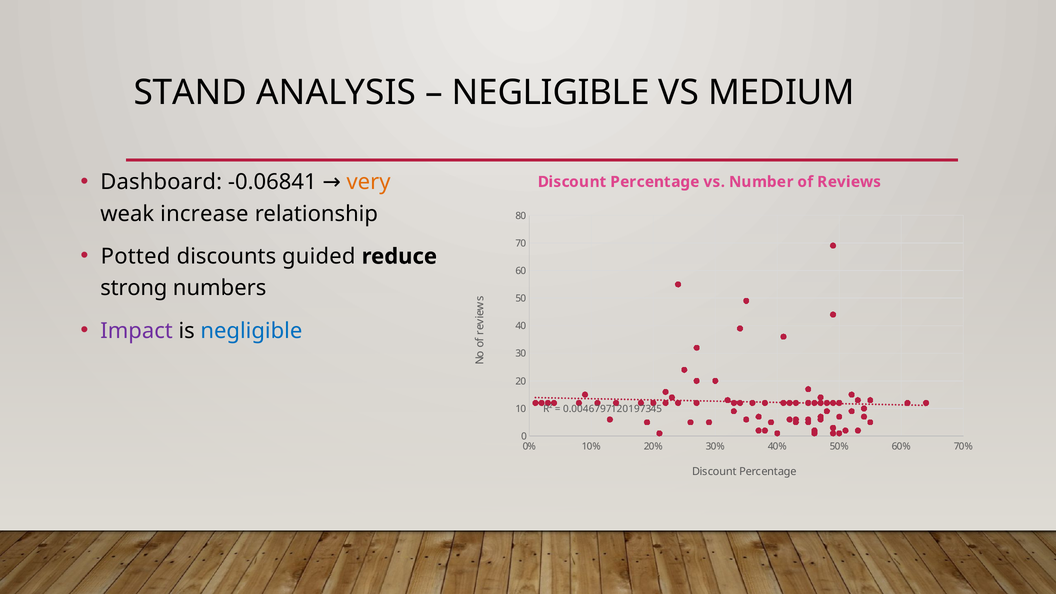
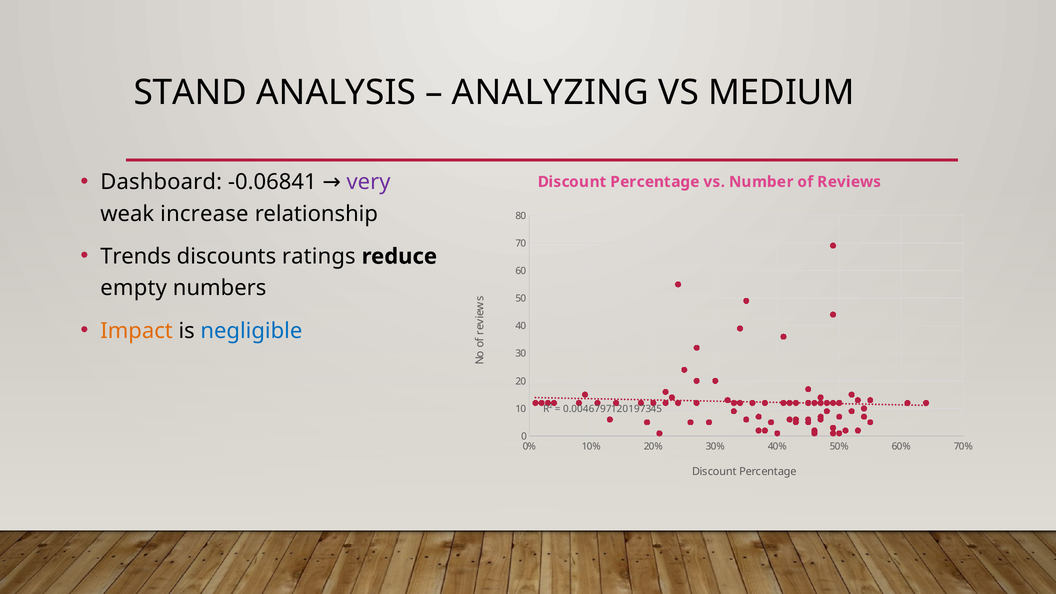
NEGLIGIBLE: NEGLIGIBLE -> ANALYZING (550, 92)
very colour: orange -> purple (369, 182)
Potted: Potted -> Trends (136, 256)
guided: guided -> ratings (319, 256)
strong: strong -> empty (134, 288)
Impact colour: purple -> orange (137, 331)
